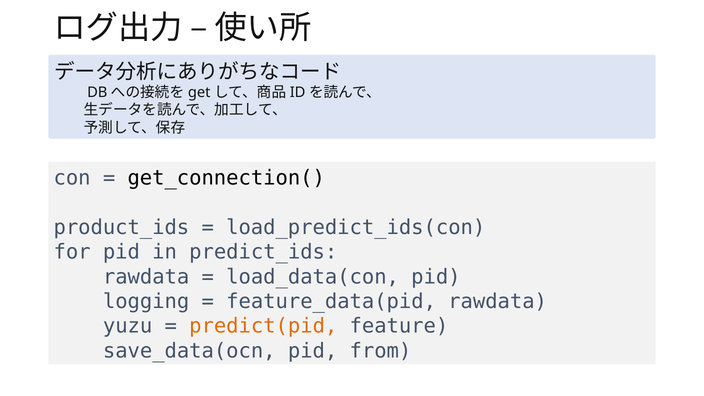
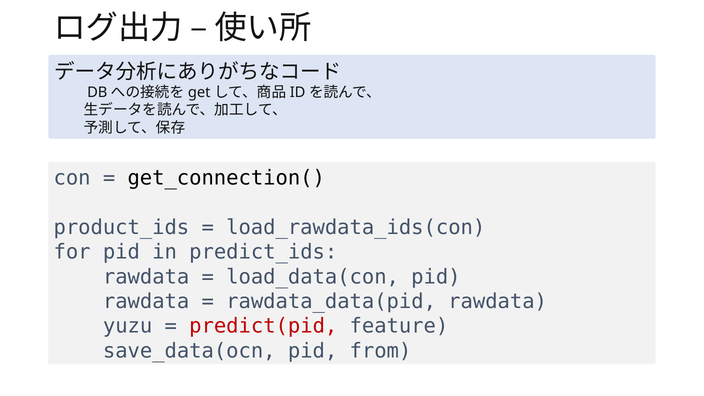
load_predict_ids(con: load_predict_ids(con -> load_rawdata_ids(con (356, 227)
logging: logging -> rawdata (146, 301)
feature_data(pid: feature_data(pid -> rawdata_data(pid (331, 301)
predict(pid colour: orange -> red (263, 326)
